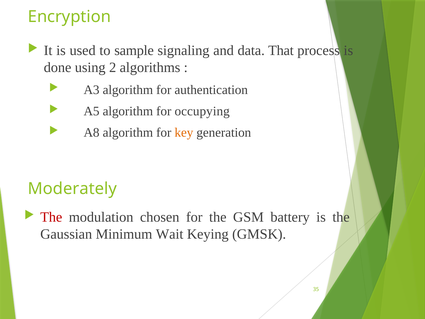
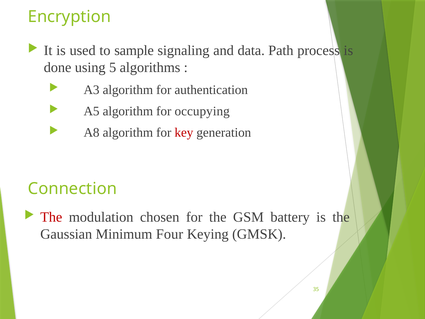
That: That -> Path (281, 51)
2: 2 -> 5 (113, 68)
key colour: orange -> red (184, 133)
Moderately: Moderately -> Connection (72, 189)
Wait: Wait -> Four (170, 234)
